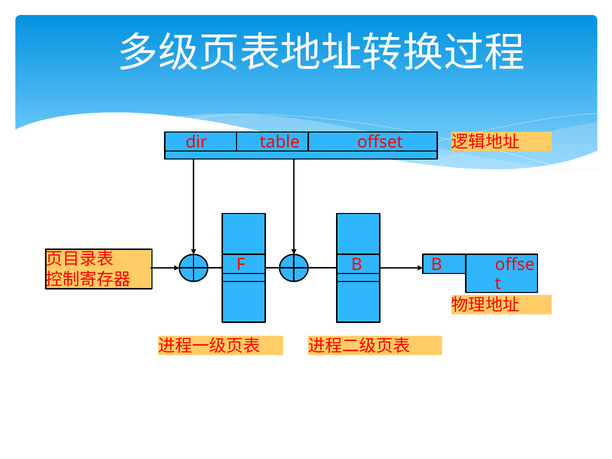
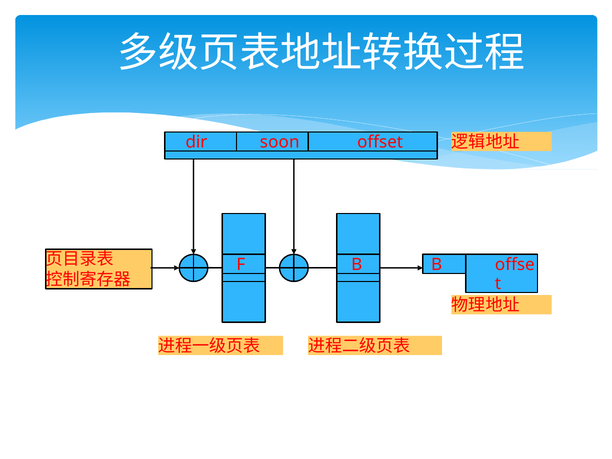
table: table -> soon (280, 142)
